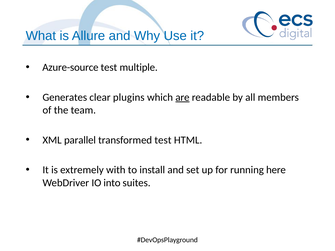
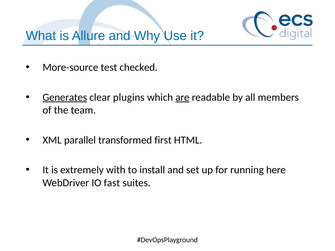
Azure-source: Azure-source -> More-source (70, 67)
multiple: multiple -> checked (139, 67)
Generates underline: none -> present (65, 97)
transformed test: test -> first (163, 140)
into: into -> fast (112, 183)
